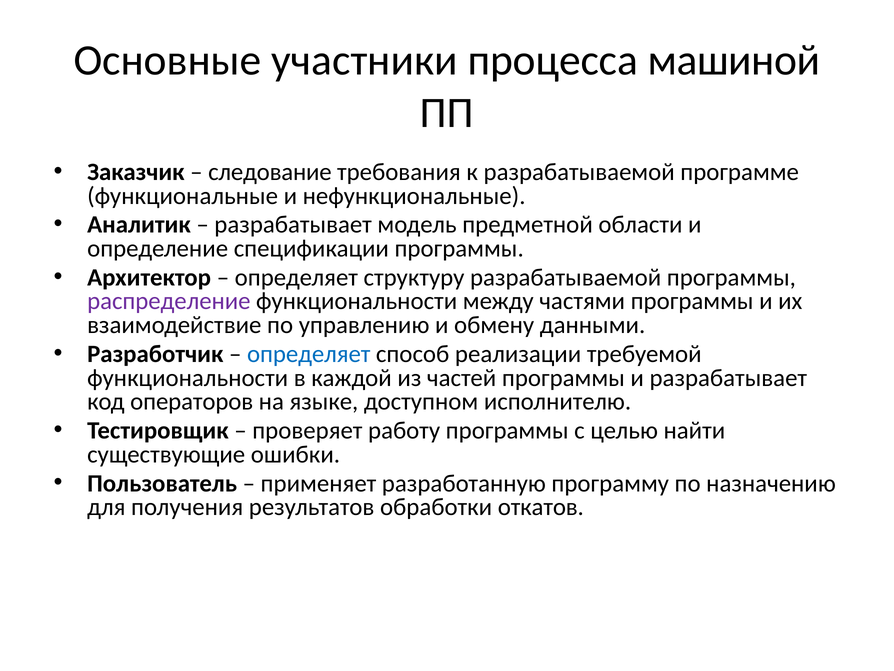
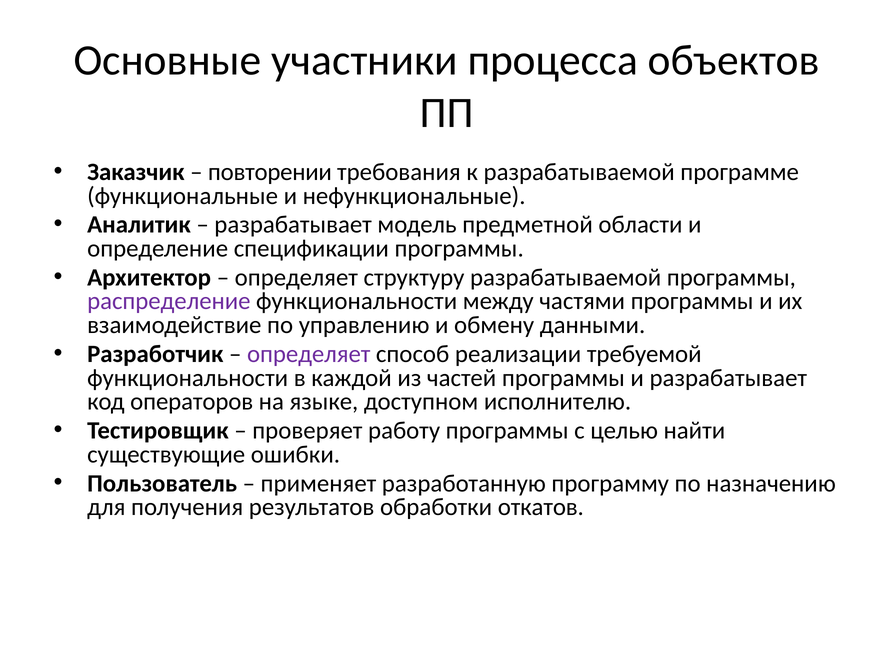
машиной: машиной -> объектов (734, 60)
следование: следование -> повторении (270, 172)
определяет colour: blue -> purple (309, 354)
